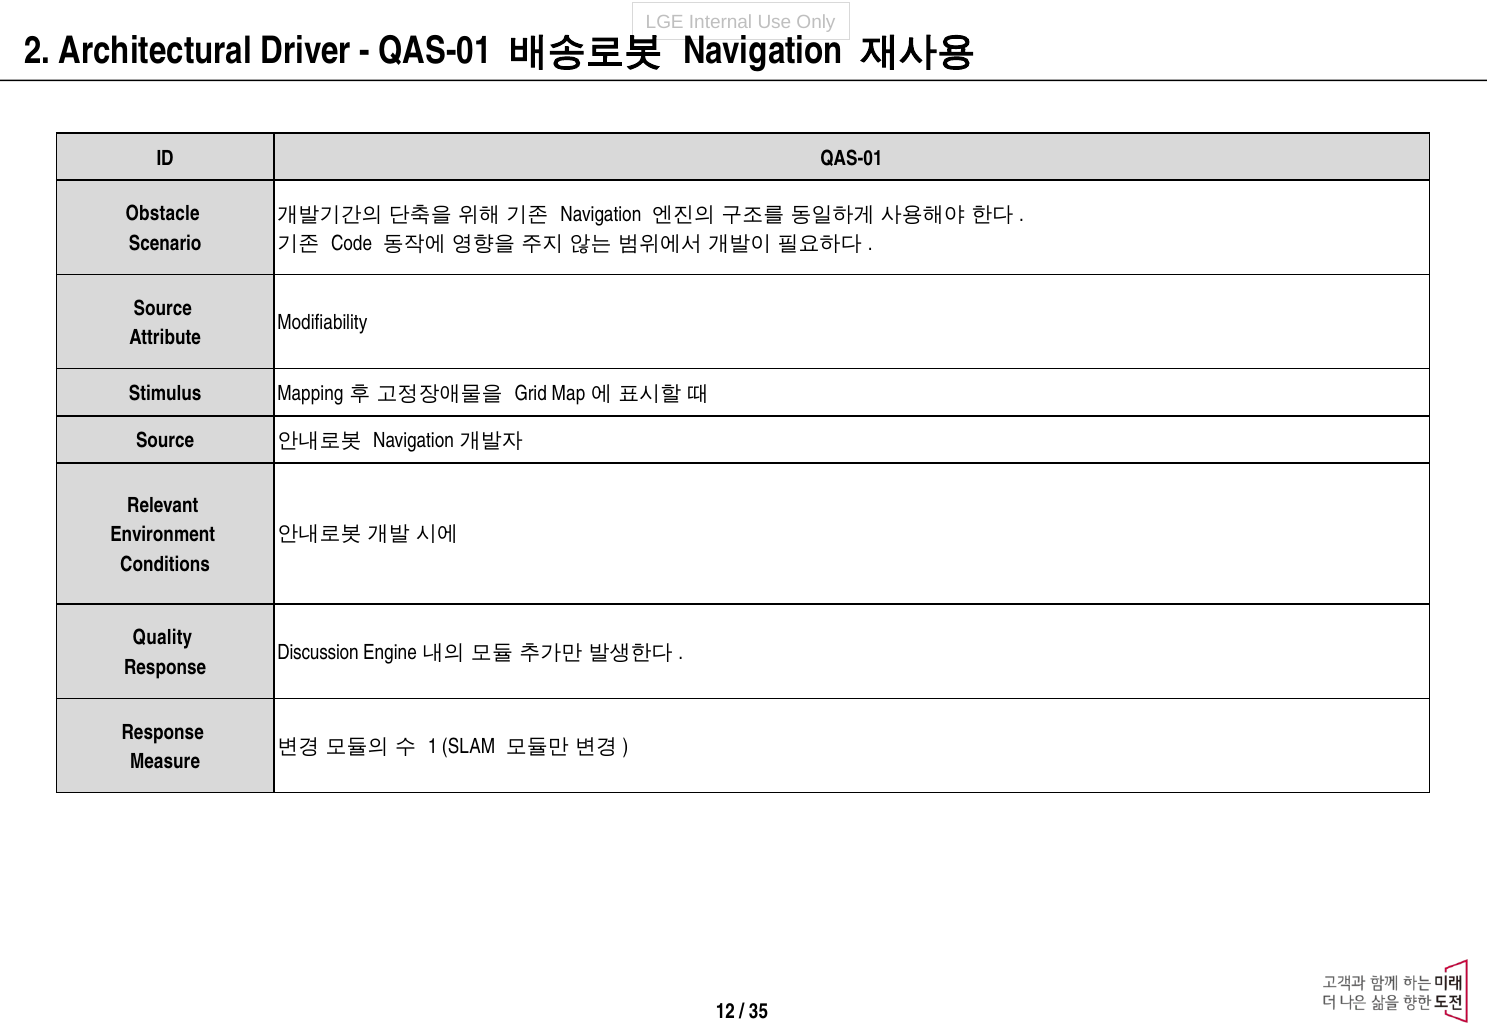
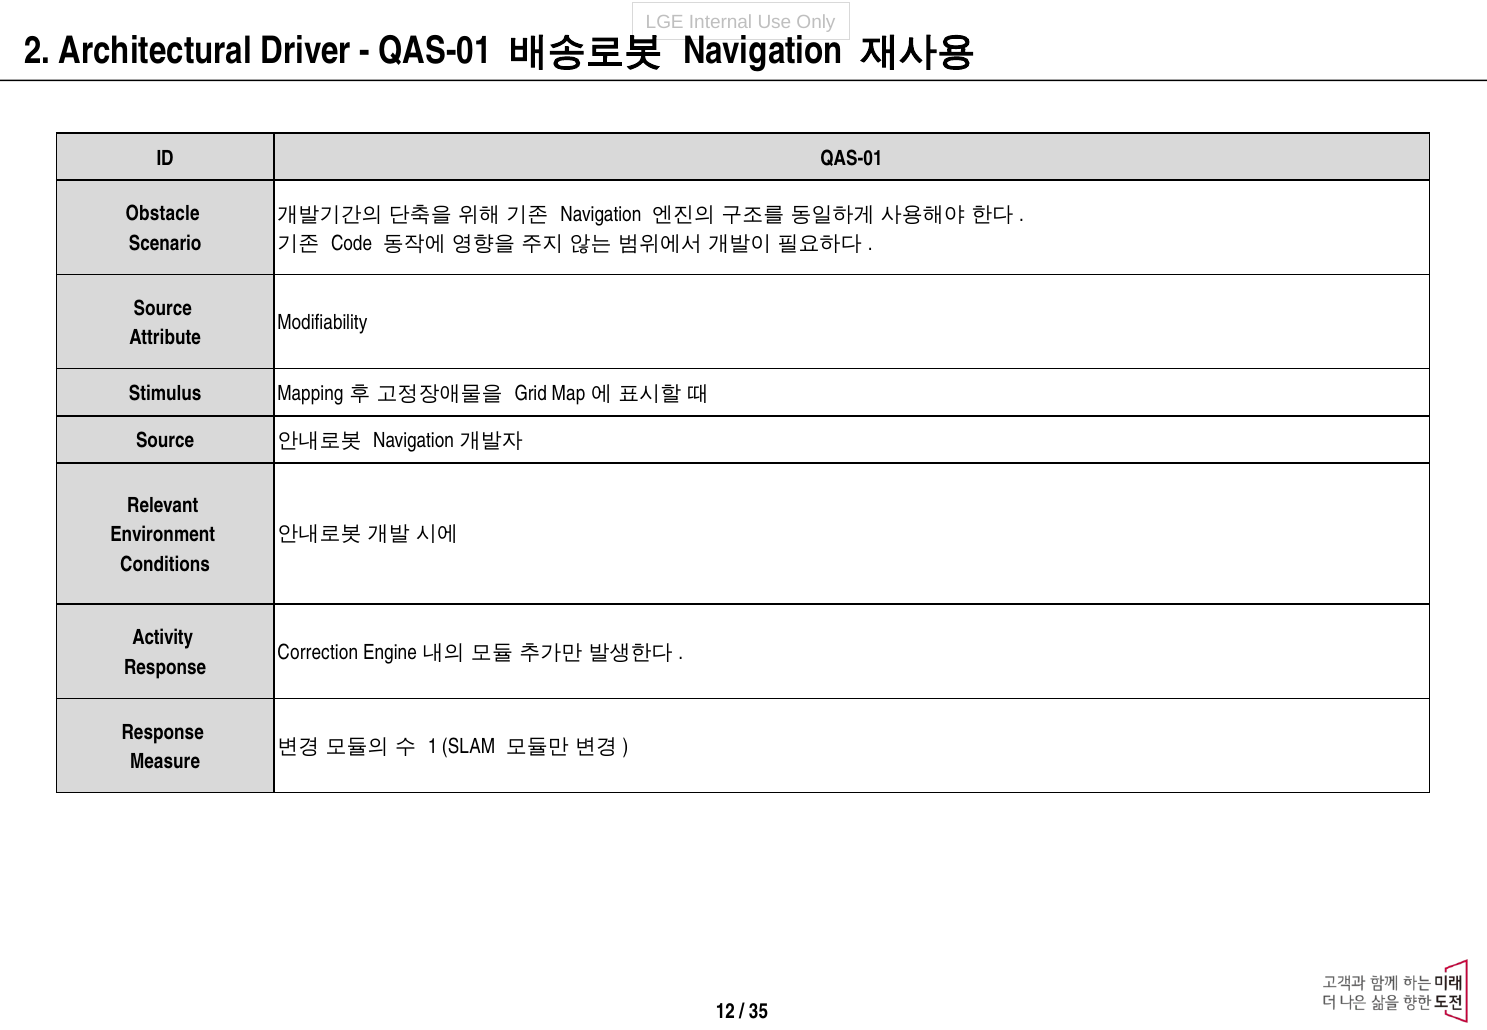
Quality: Quality -> Activity (163, 638)
Discussion: Discussion -> Correction (318, 652)
